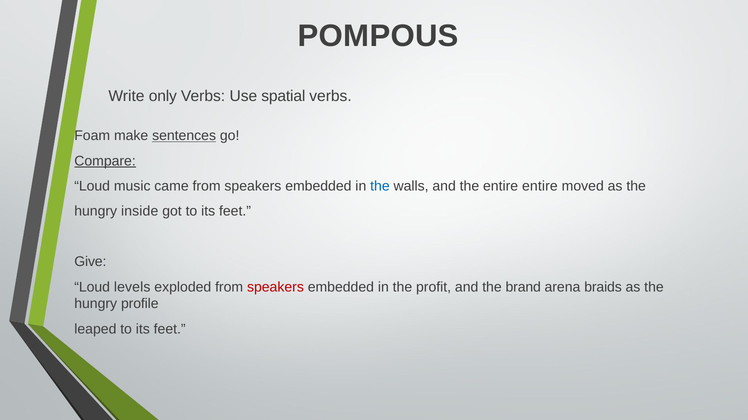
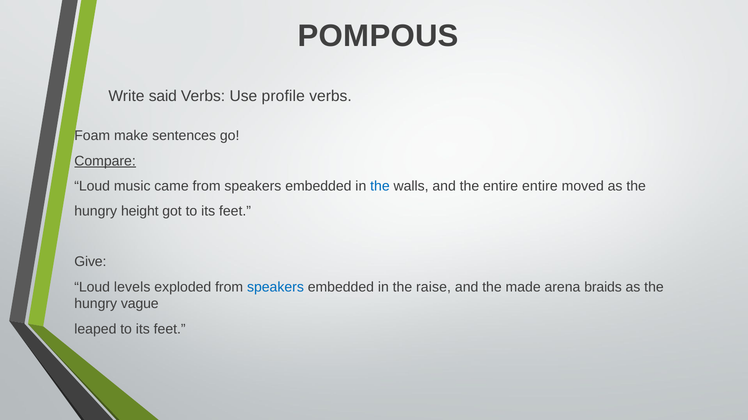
only: only -> said (163, 96)
spatial: spatial -> profile (283, 96)
sentences underline: present -> none (184, 136)
inside: inside -> height (140, 212)
speakers colour: red -> blue (275, 287)
profit: profit -> raise (434, 287)
brand: brand -> made (523, 287)
profile: profile -> vague (140, 304)
